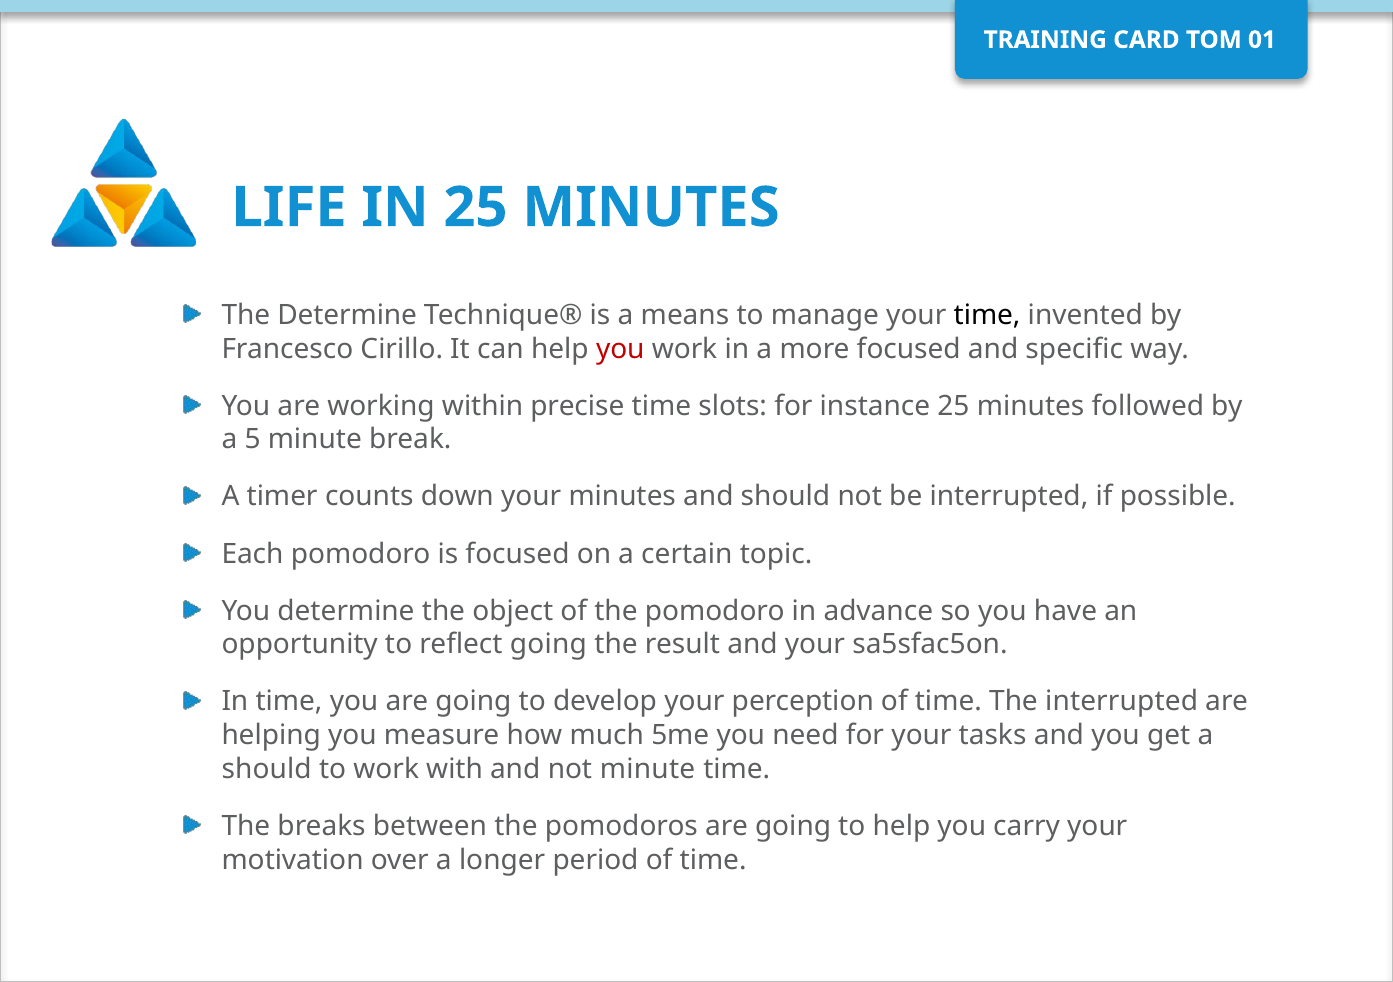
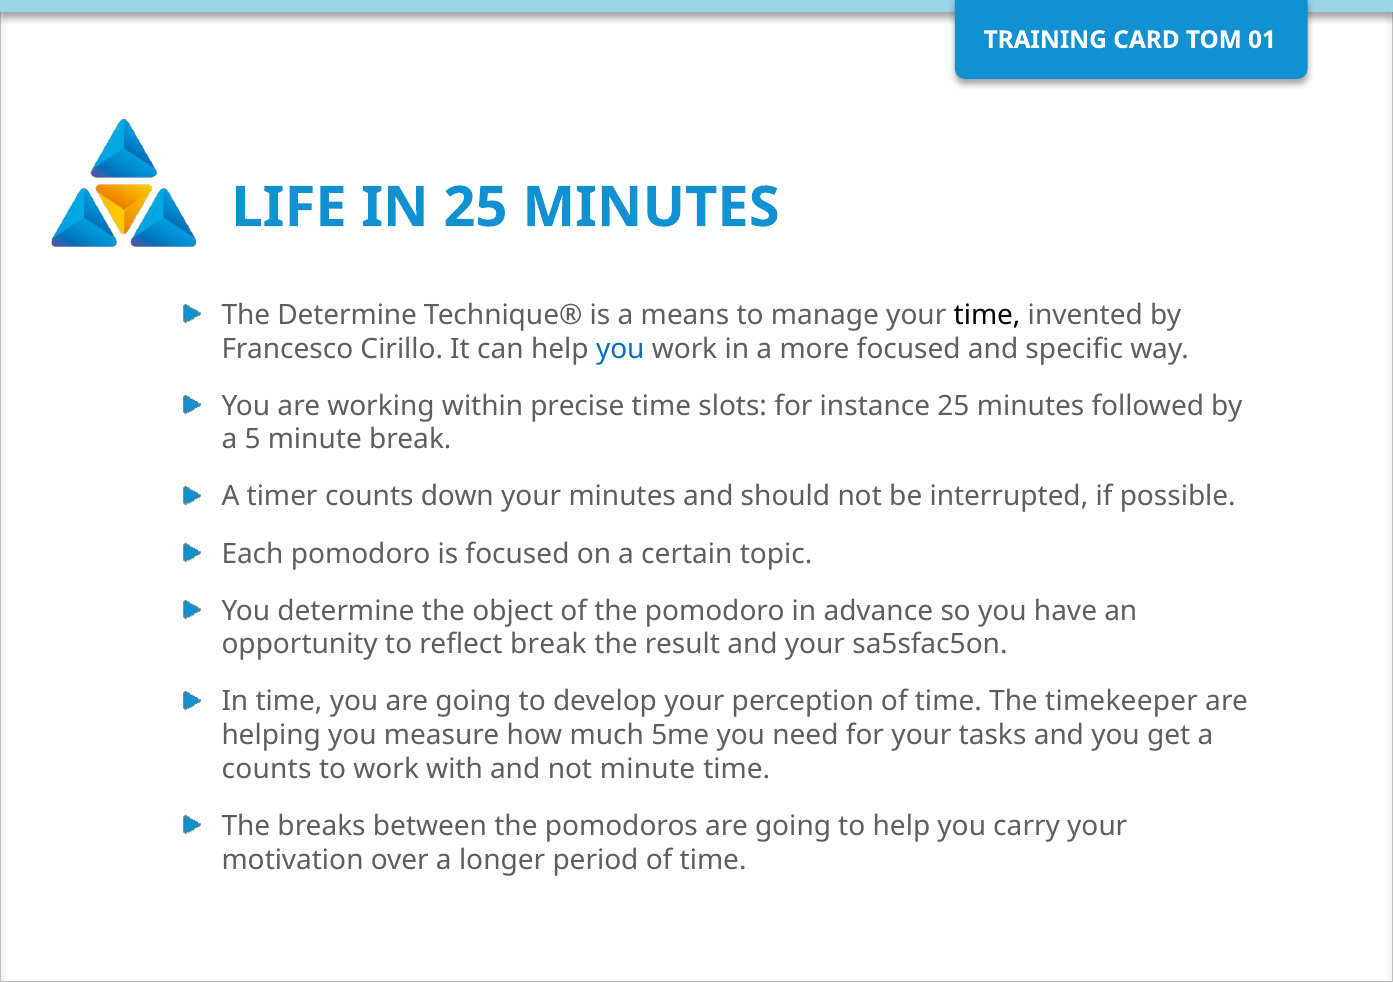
you colour: red -> blue (620, 349)
reflect going: going -> break (548, 645)
The interrupted: interrupted -> timekeeper (1122, 702)
should: should -> counts (267, 769)
